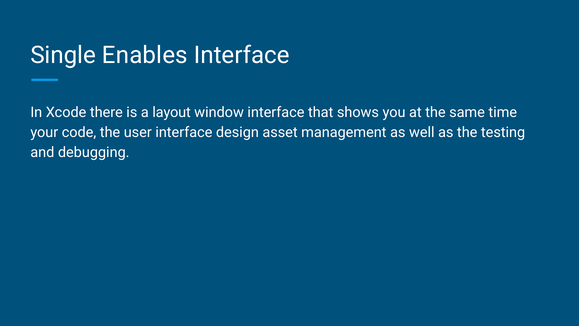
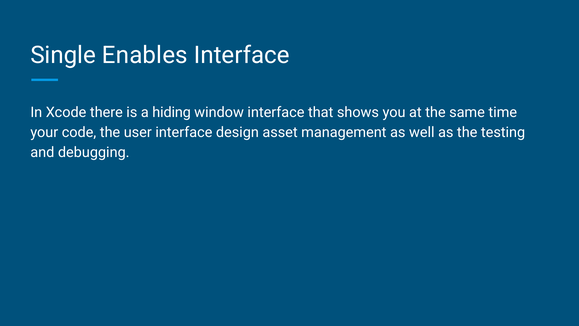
layout: layout -> hiding (172, 112)
